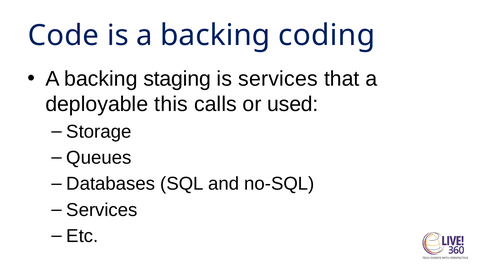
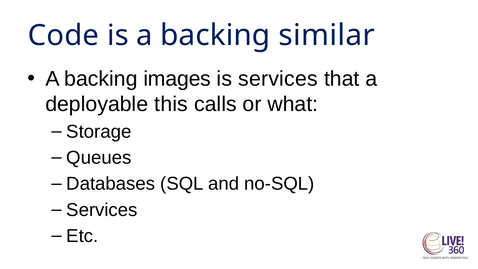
coding: coding -> similar (327, 35)
staging: staging -> images (177, 79)
used: used -> what (293, 104)
